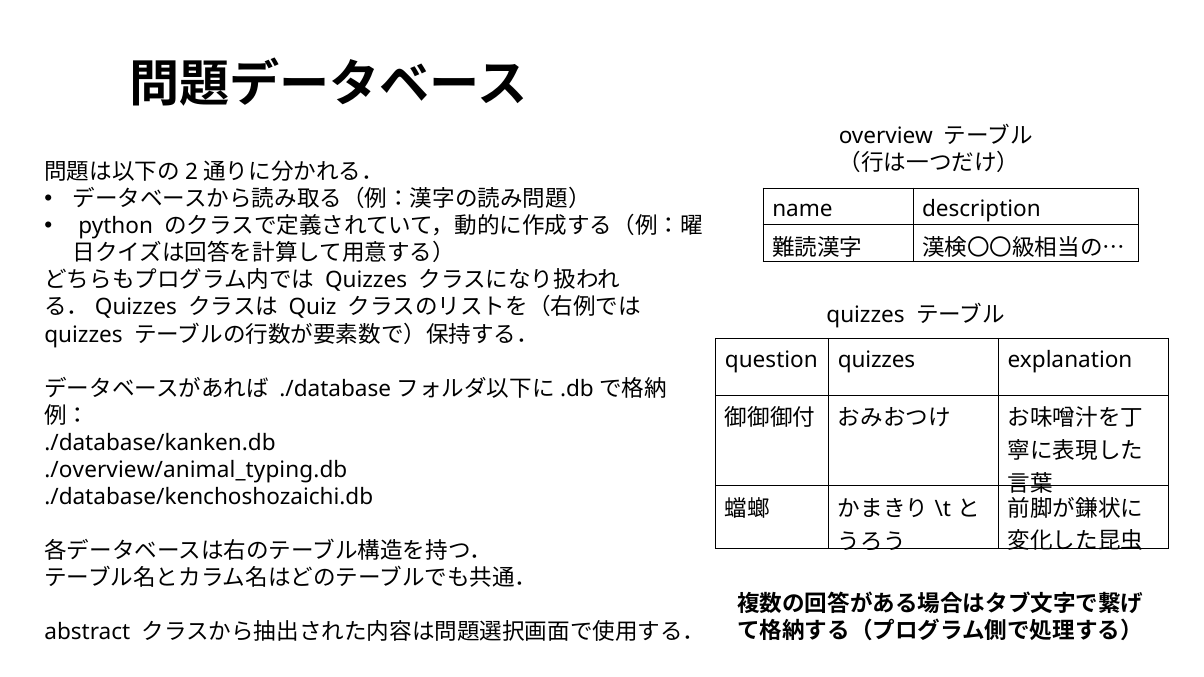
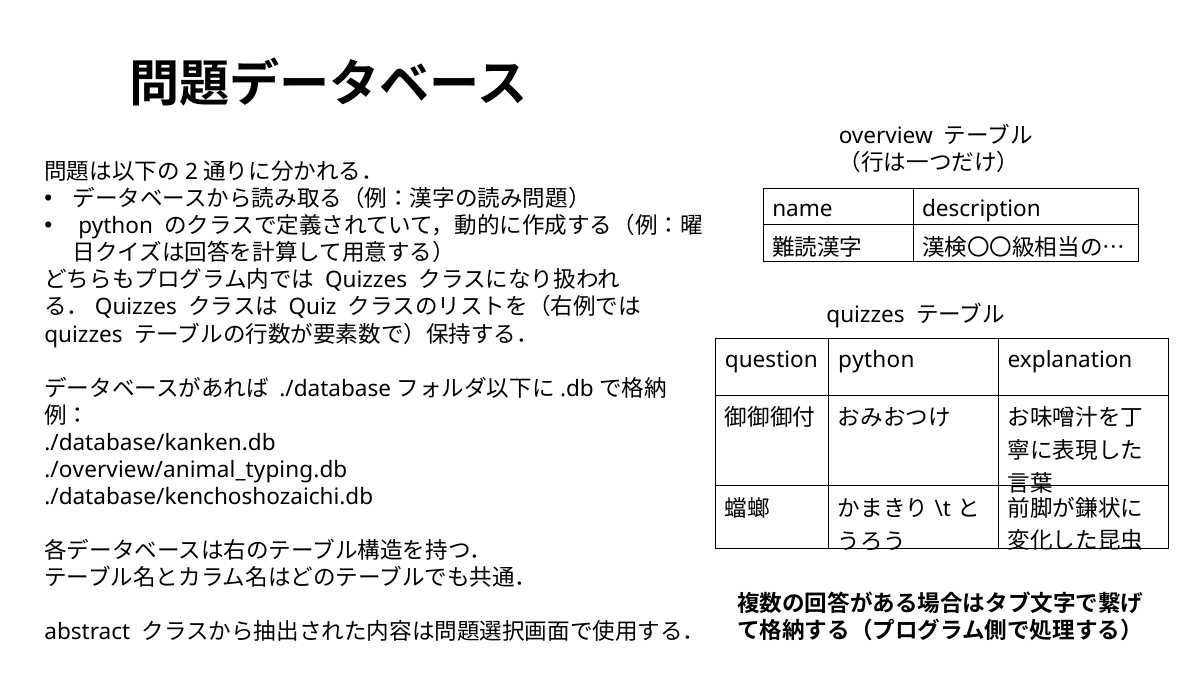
question quizzes: quizzes -> python (876, 360)
